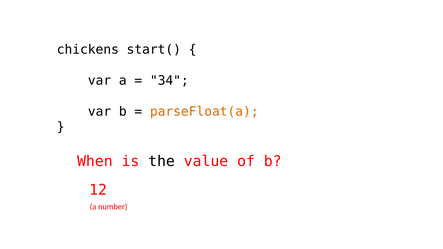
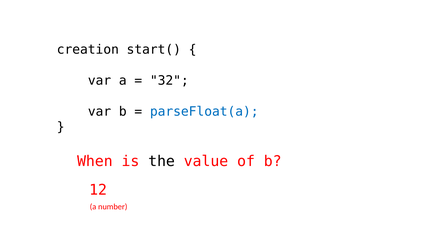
chickens: chickens -> creation (88, 50)
34: 34 -> 32 (169, 81)
parseFloat(a colour: orange -> blue (204, 112)
